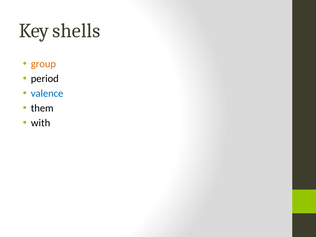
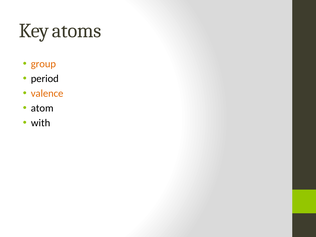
shells: shells -> atoms (77, 31)
valence colour: blue -> orange (47, 93)
them: them -> atom (42, 108)
